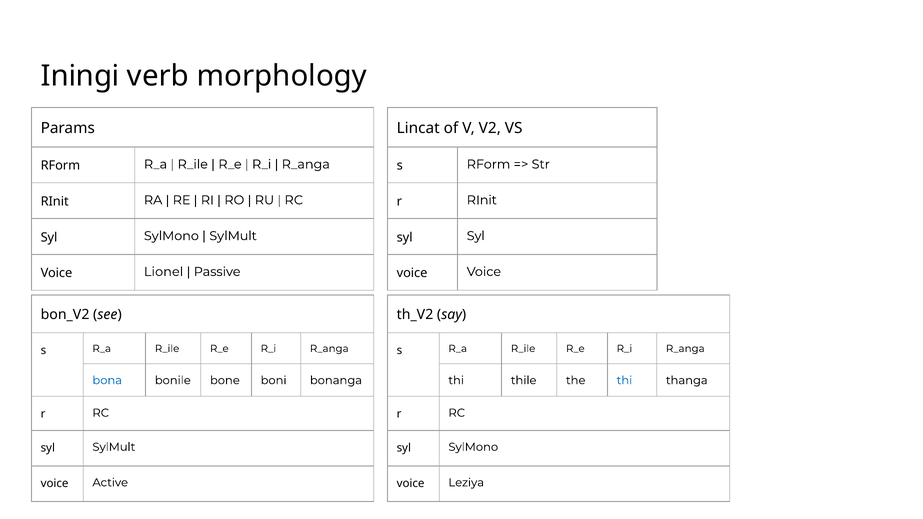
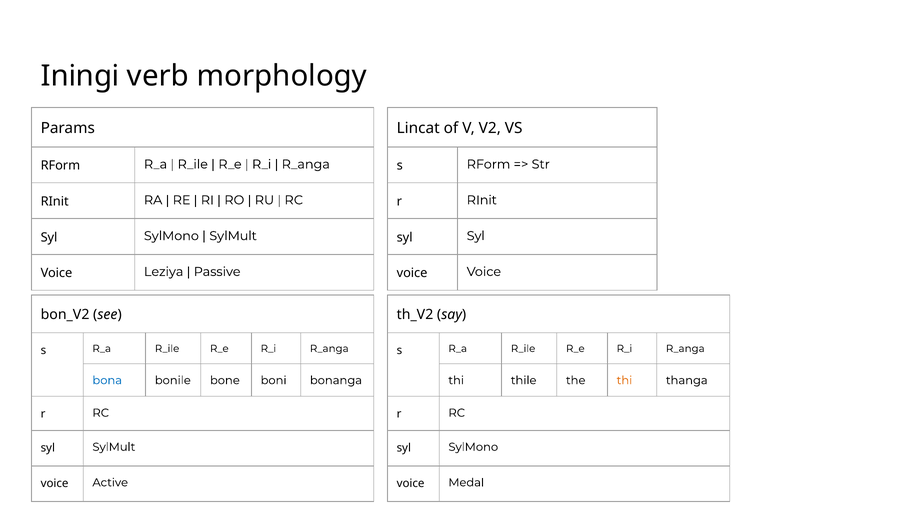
Lionel: Lionel -> Leziya (164, 272)
thi colour: blue -> orange (624, 381)
Leziya: Leziya -> Medal (466, 483)
